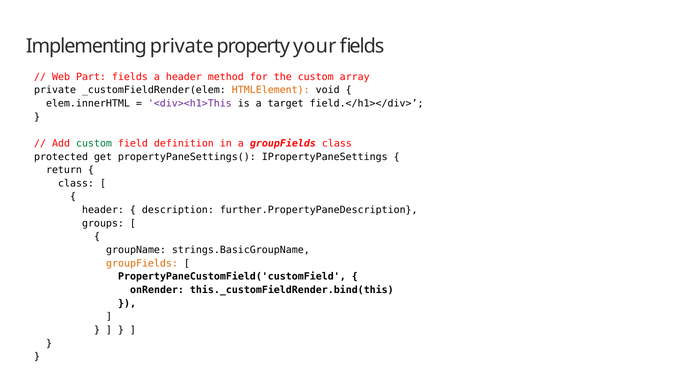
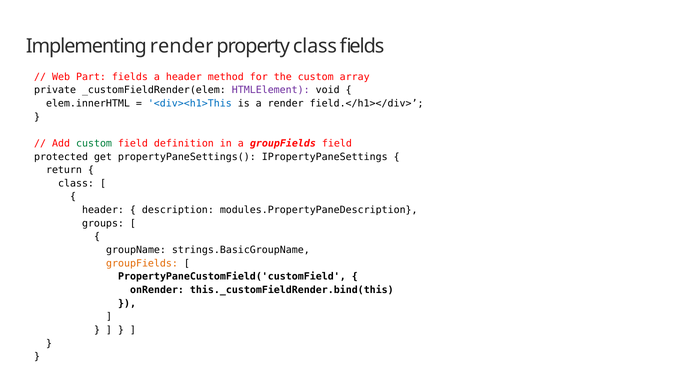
Implementing private: private -> render (182, 46)
property your: your -> class (315, 46)
HTMLElement colour: orange -> purple (271, 90)
<div><h1>This colour: purple -> blue (190, 103)
a target: target -> render (286, 103)
groupFields class: class -> field (337, 143)
further.PropertyPaneDescription: further.PropertyPaneDescription -> modules.PropertyPaneDescription (319, 210)
